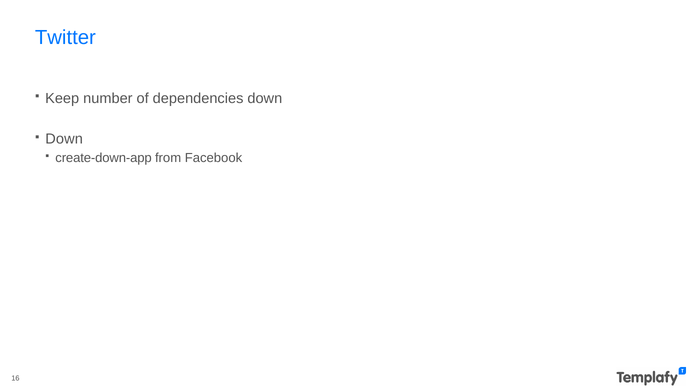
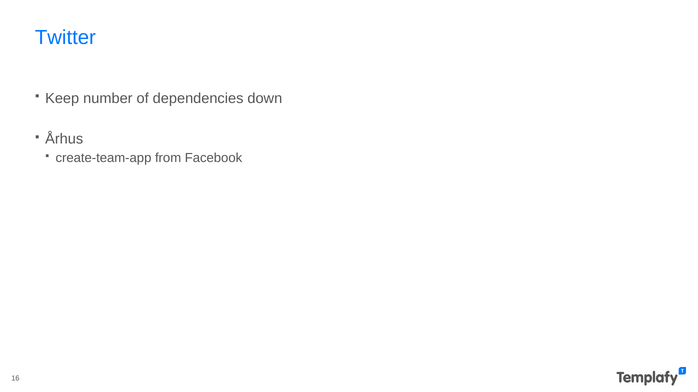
Down: Down -> Århus (64, 139)
create-down-app: create-down-app -> create-team-app (103, 158)
